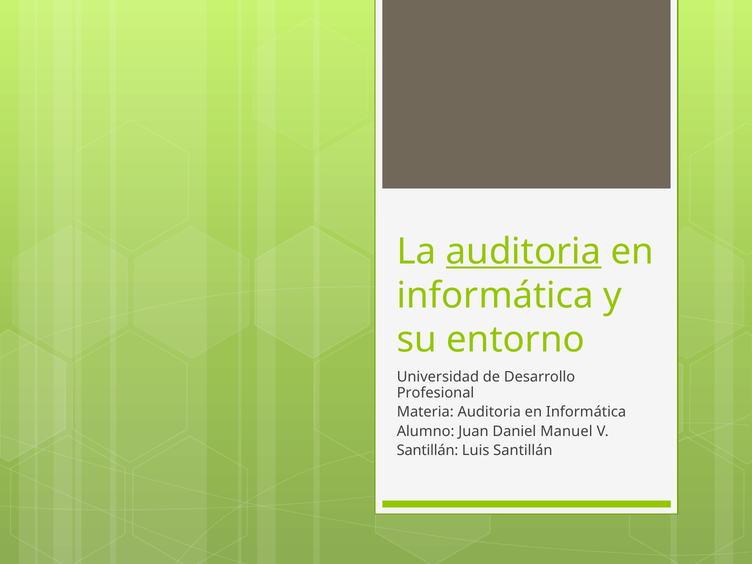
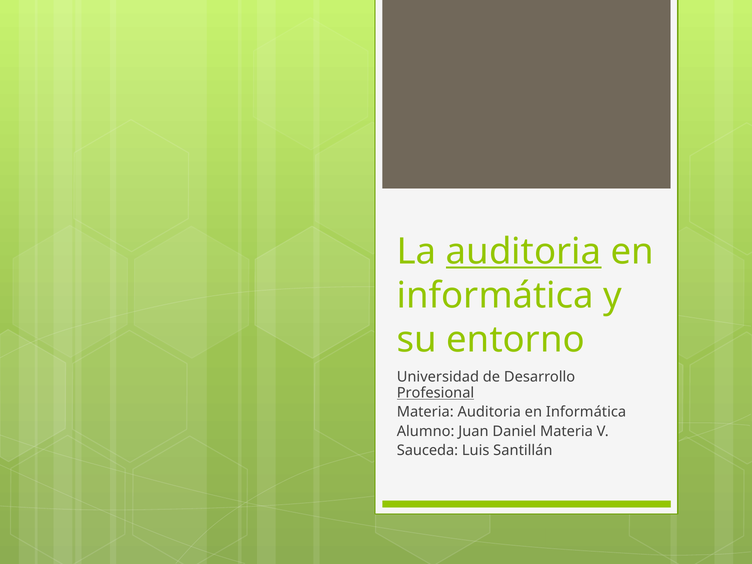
Profesional underline: none -> present (435, 393)
Daniel Manuel: Manuel -> Materia (566, 431)
Santillán: Santillán -> Sauceda (427, 451)
